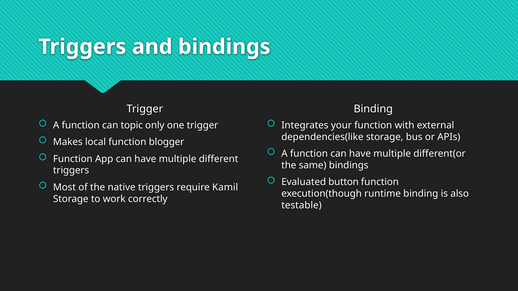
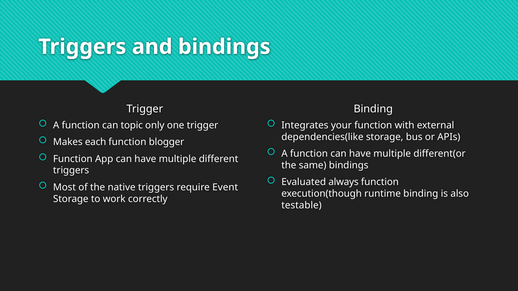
local: local -> each (96, 142)
button: button -> always (344, 182)
Kamil: Kamil -> Event (225, 188)
